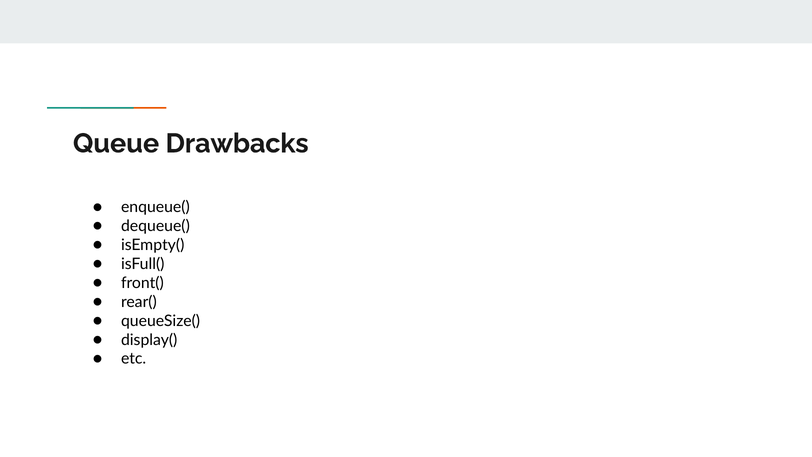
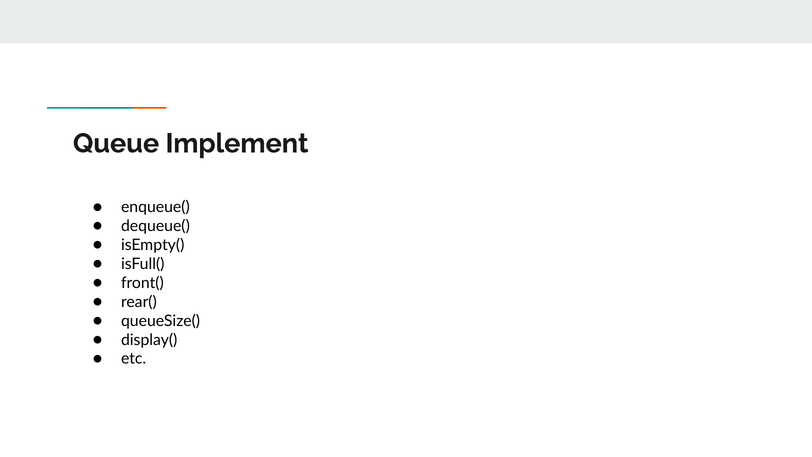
Drawbacks: Drawbacks -> Implement (237, 143)
